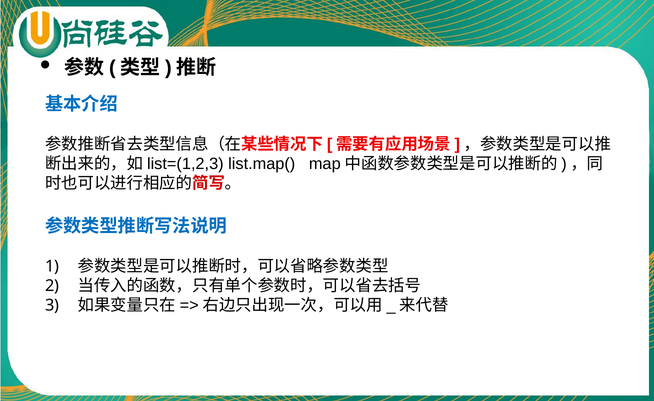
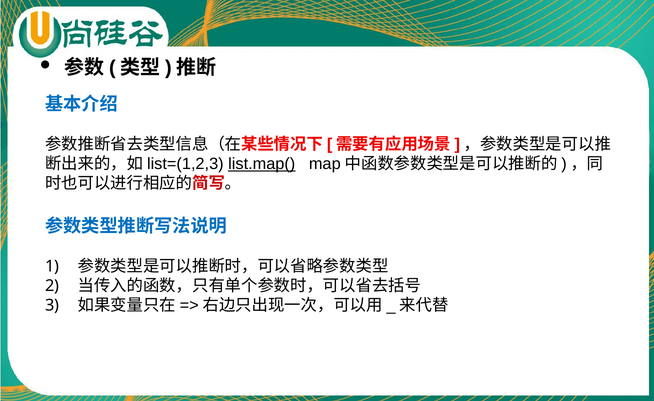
list.map( underline: none -> present (262, 164)
